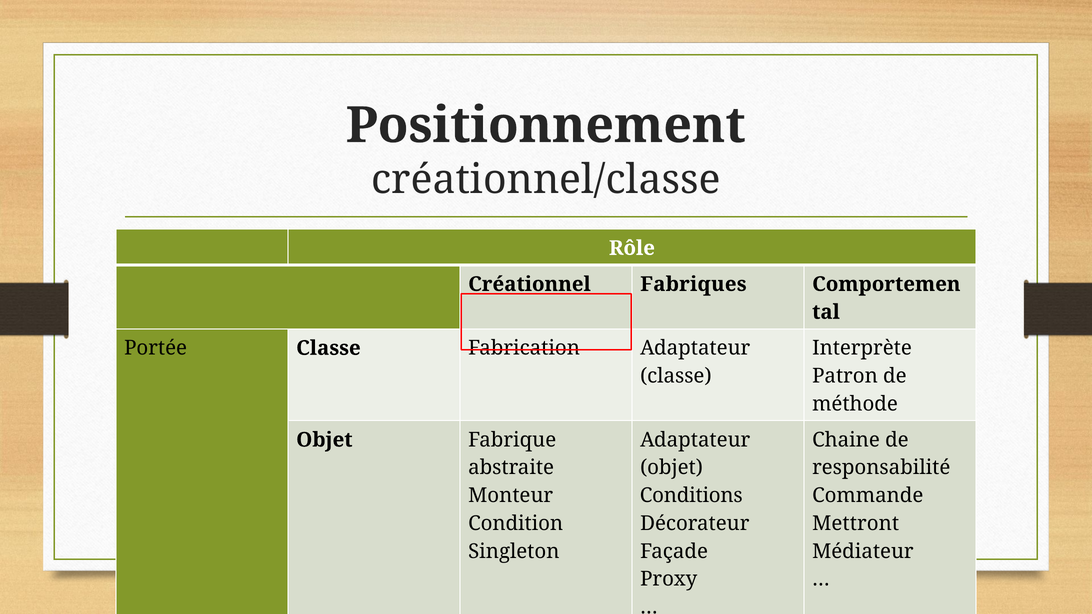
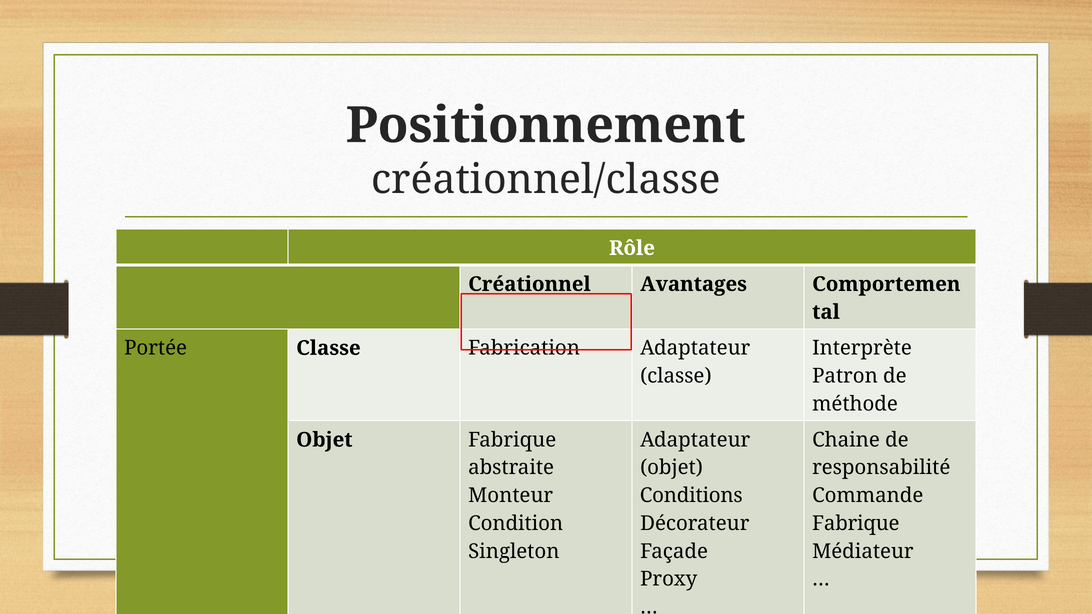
Fabriques: Fabriques -> Avantages (694, 284)
Mettront: Mettront -> Fabrique (856, 524)
